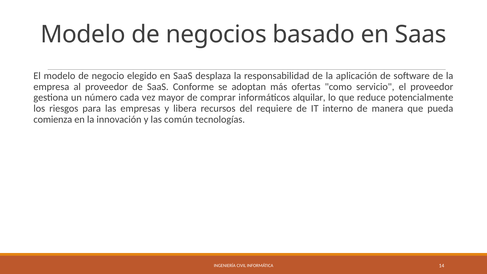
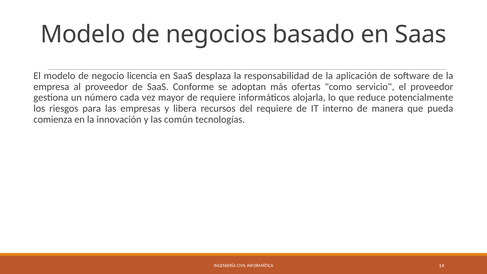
elegido: elegido -> licencia (142, 76)
de comprar: comprar -> requiere (218, 98)
alquilar: alquilar -> alojarla (309, 98)
